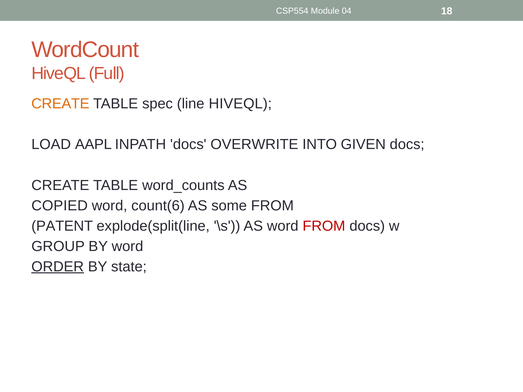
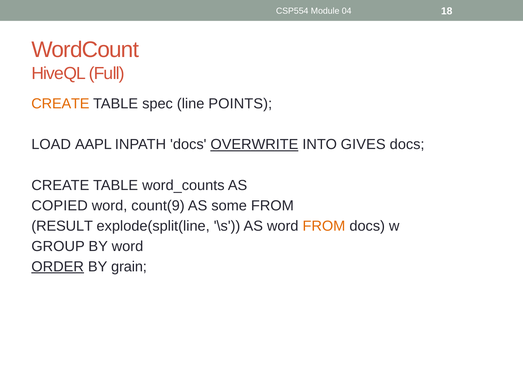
line HIVEQL: HIVEQL -> POINTS (240, 104)
OVERWRITE underline: none -> present (254, 145)
GIVEN: GIVEN -> GIVES (363, 145)
count(6: count(6 -> count(9 (158, 206)
PATENT: PATENT -> RESULT (62, 226)
FROM colour: red -> orange (324, 226)
state: state -> grain (129, 267)
